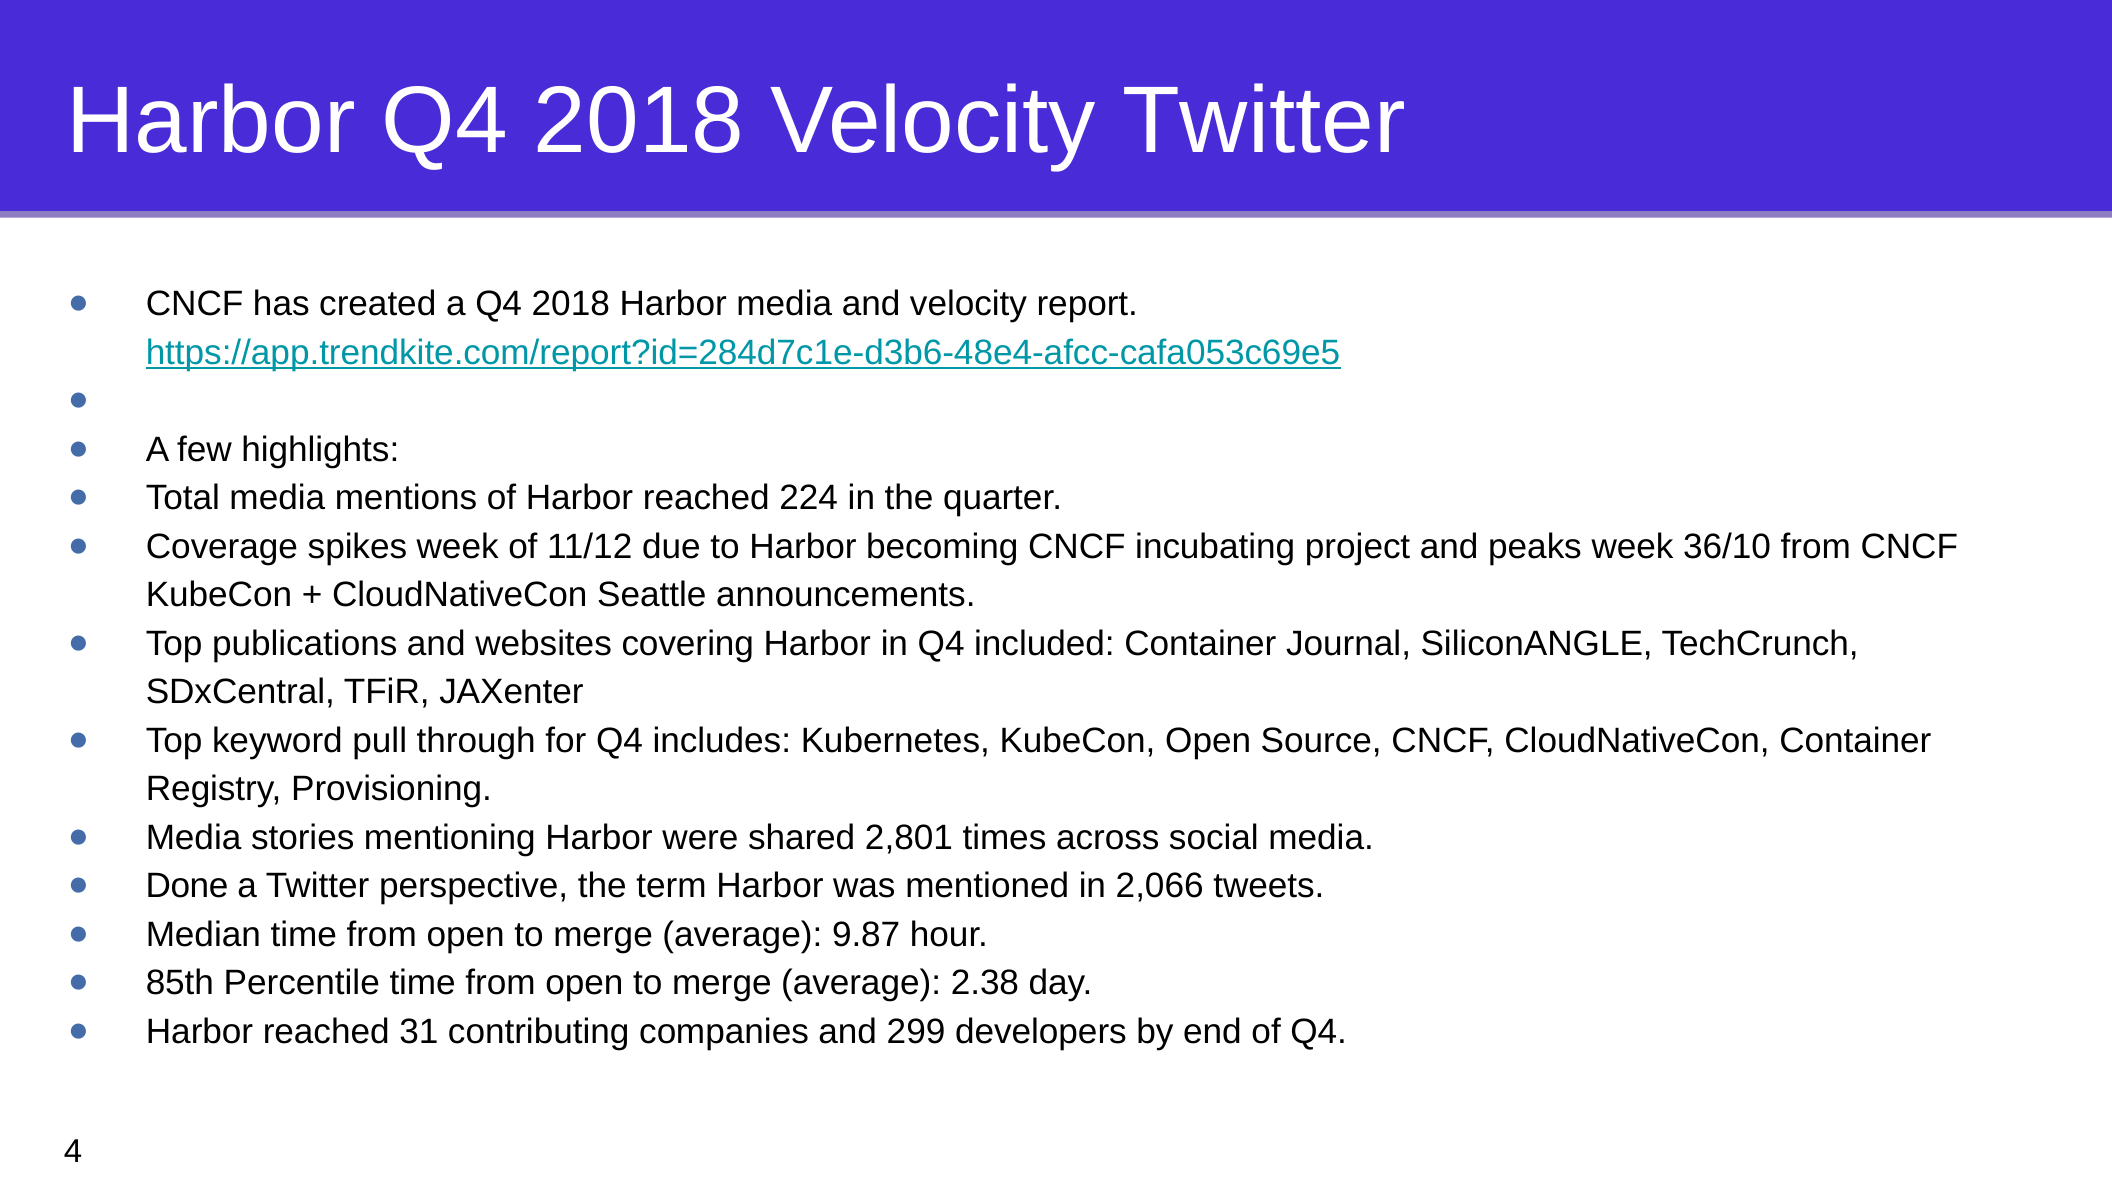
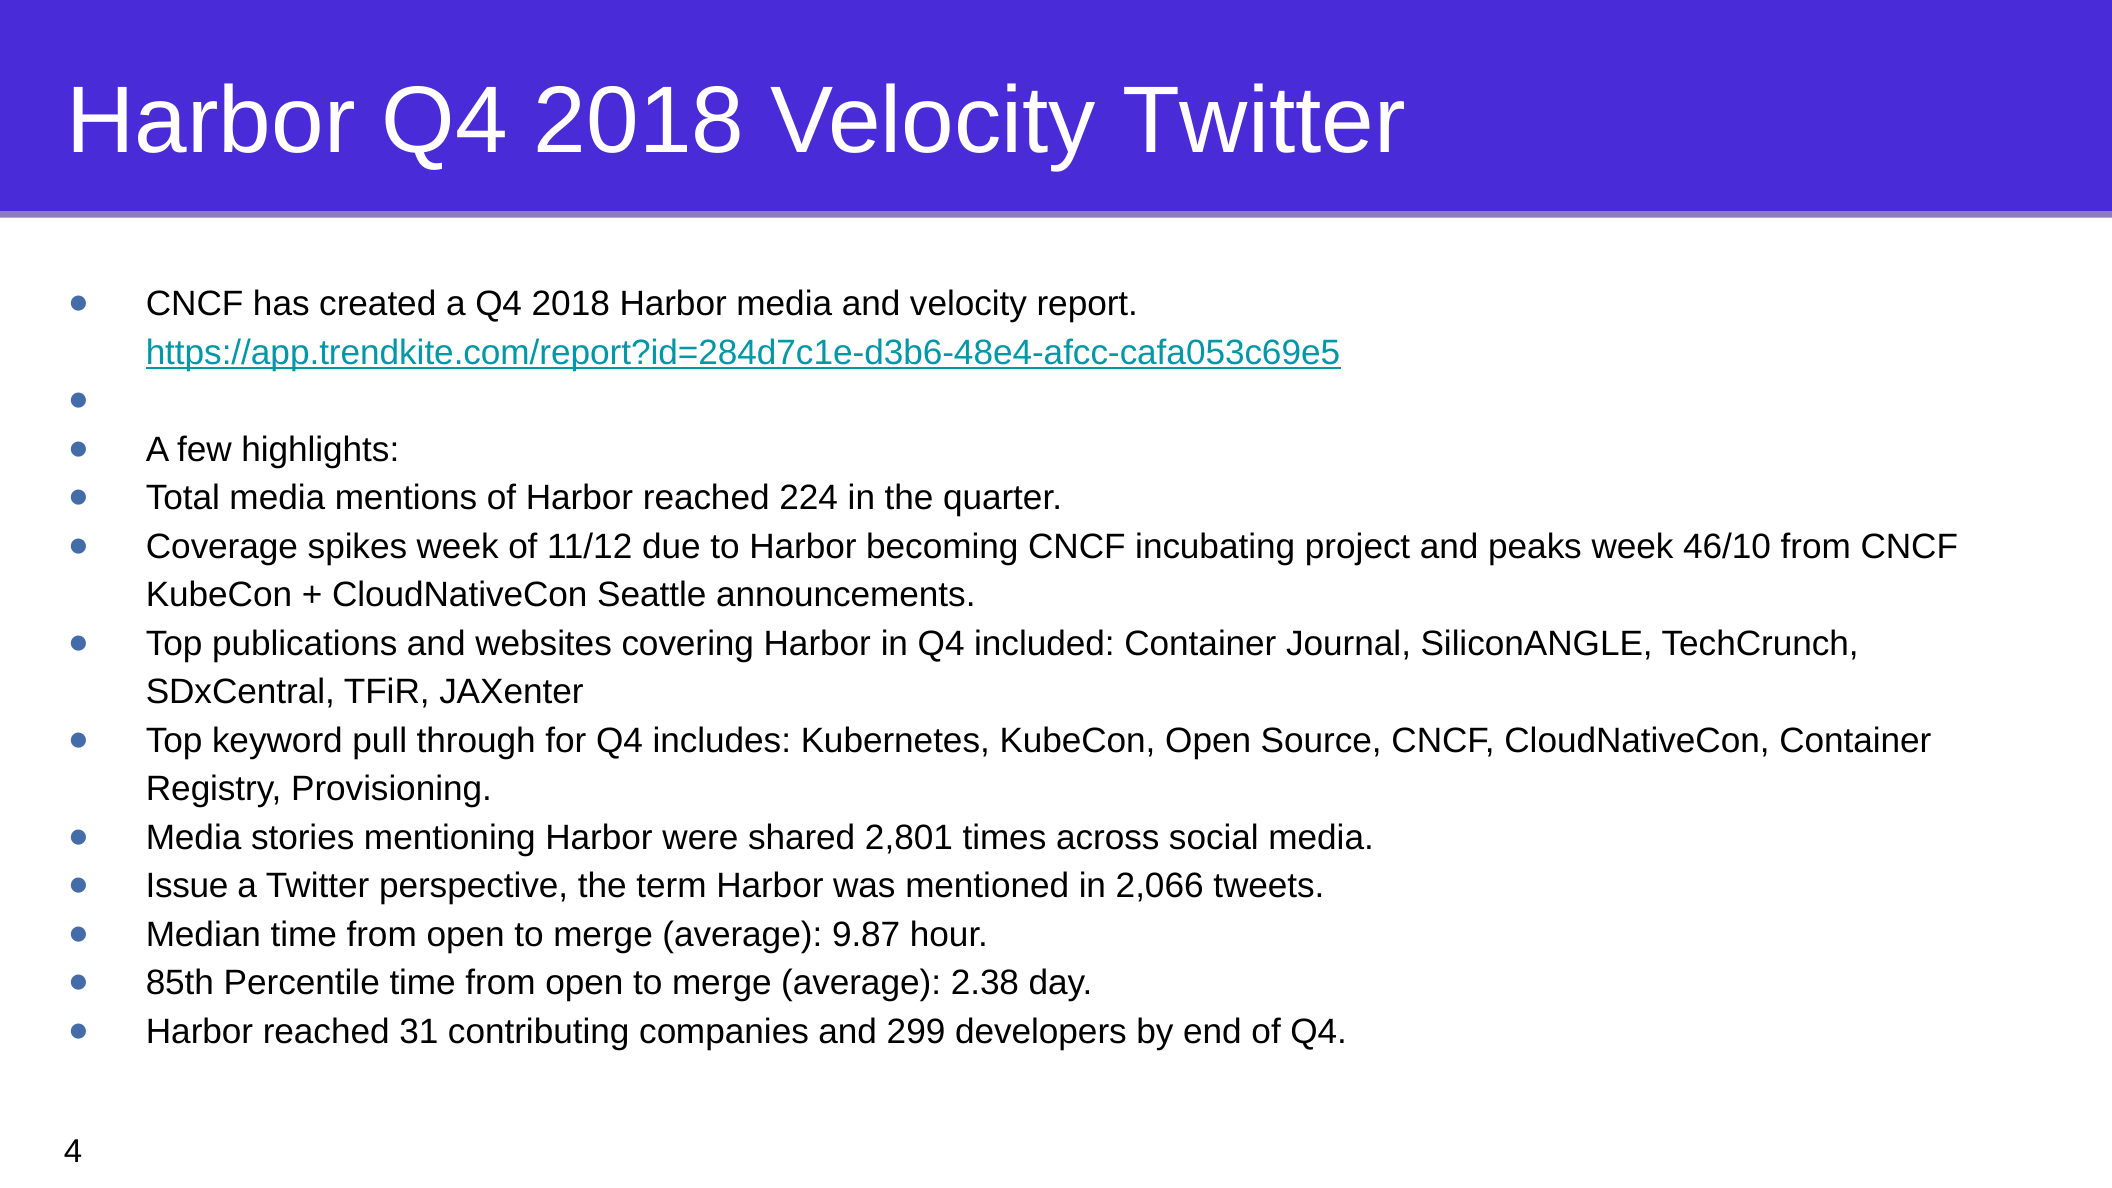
36/10: 36/10 -> 46/10 (1727, 547)
Done: Done -> Issue (187, 886)
